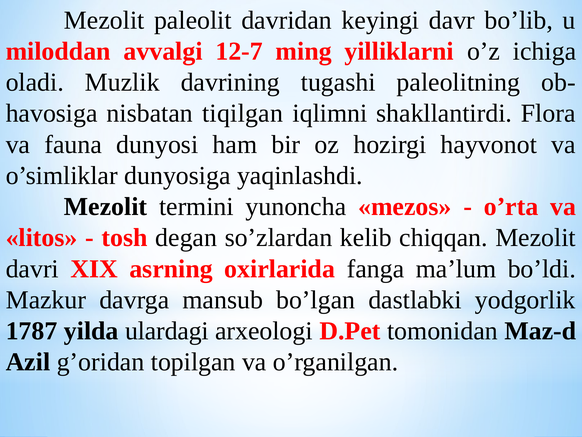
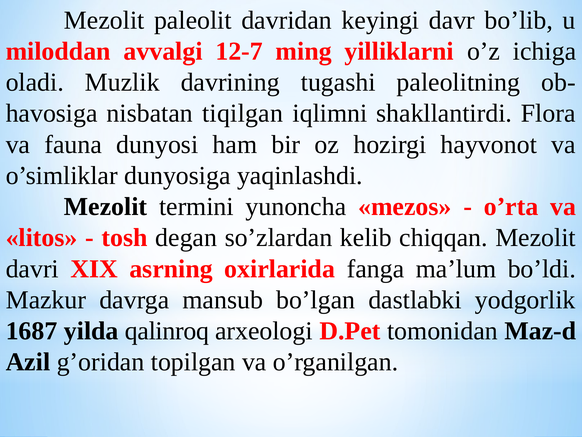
1787: 1787 -> 1687 (32, 331)
ulardagi: ulardagi -> qalinroq (167, 331)
